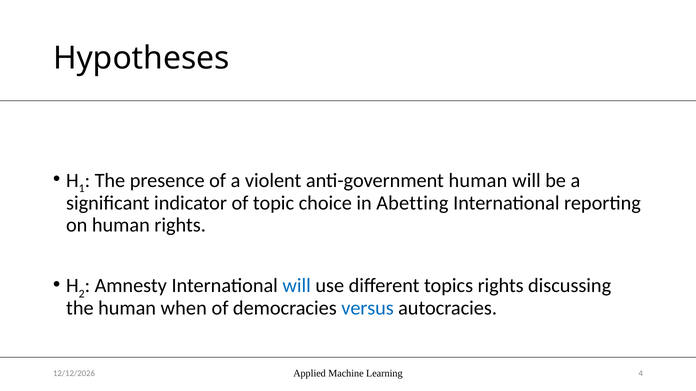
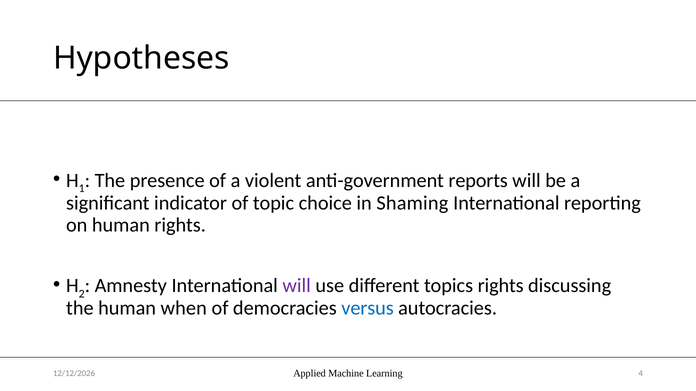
anti-government human: human -> reports (478, 181)
Abetting: Abetting -> Shaming (412, 203)
will colour: blue -> purple (297, 286)
